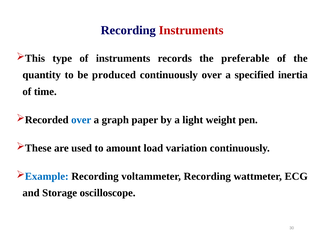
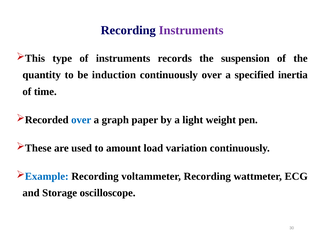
Instruments colour: red -> purple (191, 30)
preferable: preferable -> suspension (245, 58)
produced: produced -> induction (114, 75)
